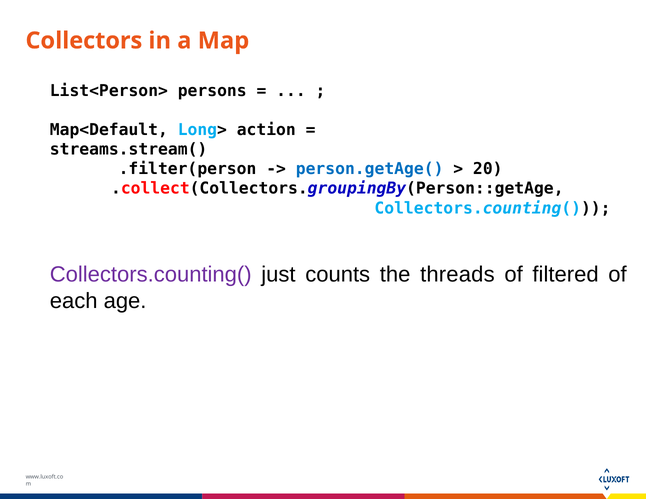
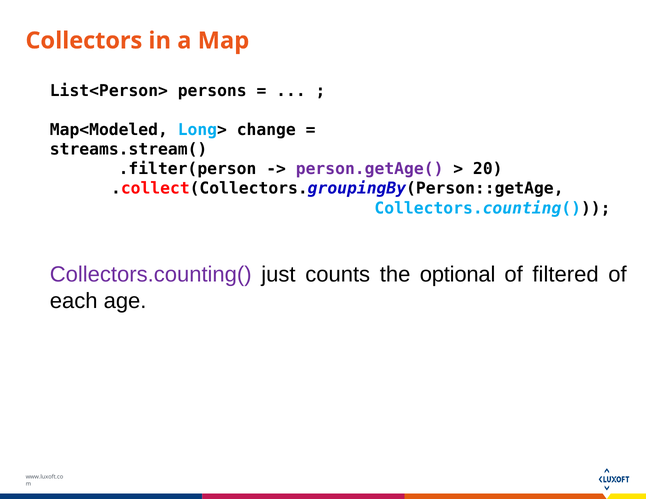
Map<Default: Map<Default -> Map<Modeled (109, 130)
action: action -> change (266, 130)
person.getAge( colour: blue -> purple (370, 169)
threads: threads -> optional (458, 275)
